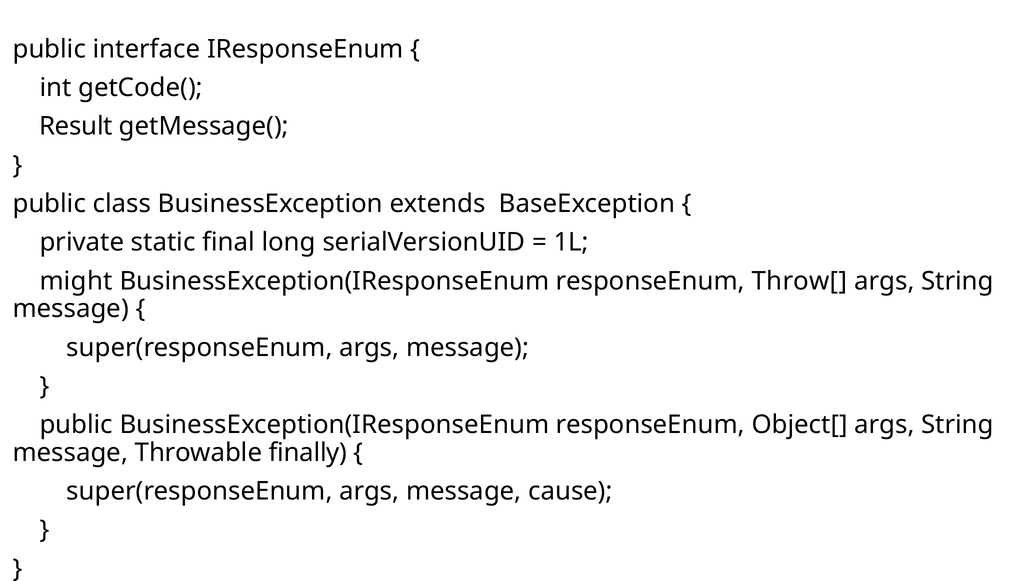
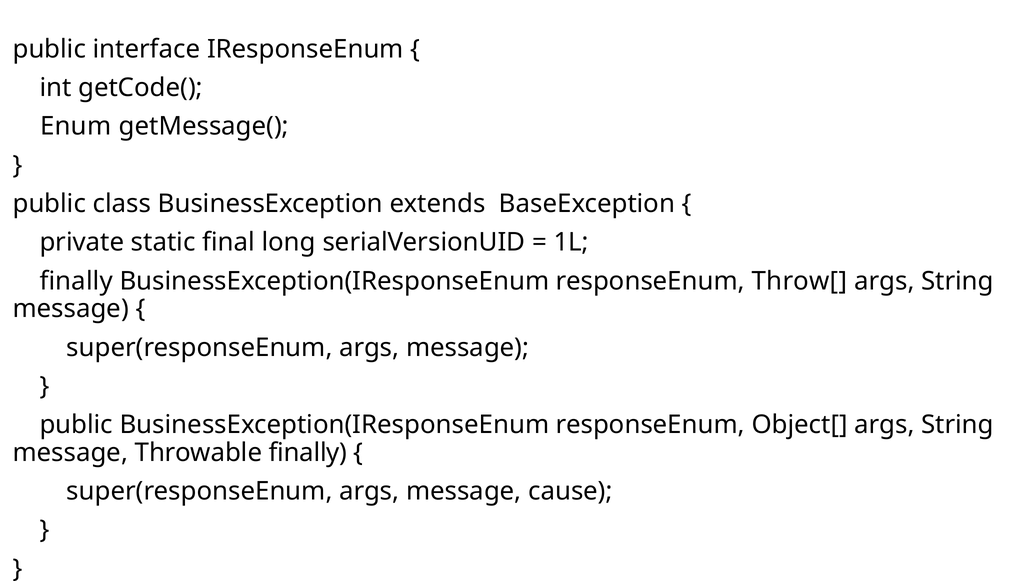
Result: Result -> Enum (76, 127)
might: might -> finally (76, 281)
